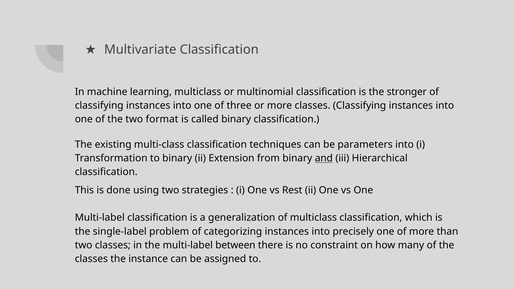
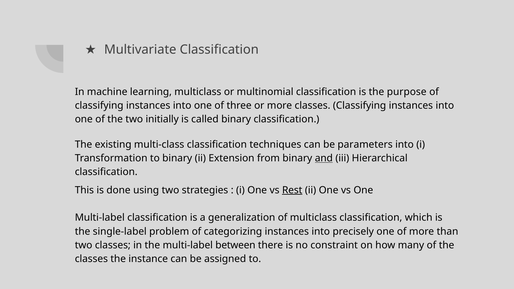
stronger: stronger -> purpose (407, 92)
format: format -> initially (162, 119)
Rest underline: none -> present (292, 190)
